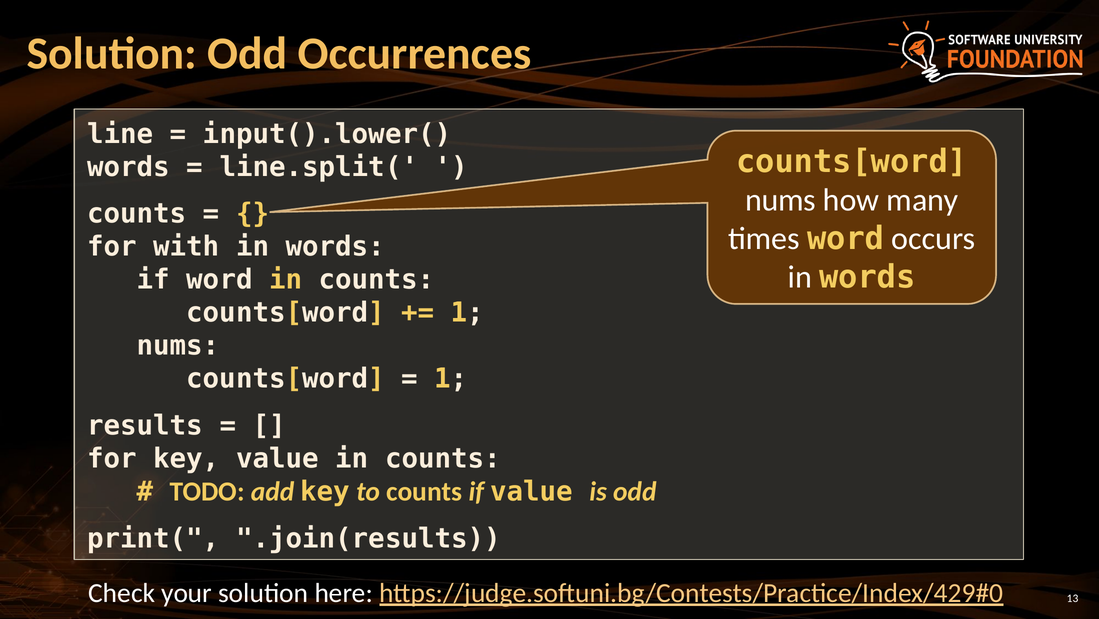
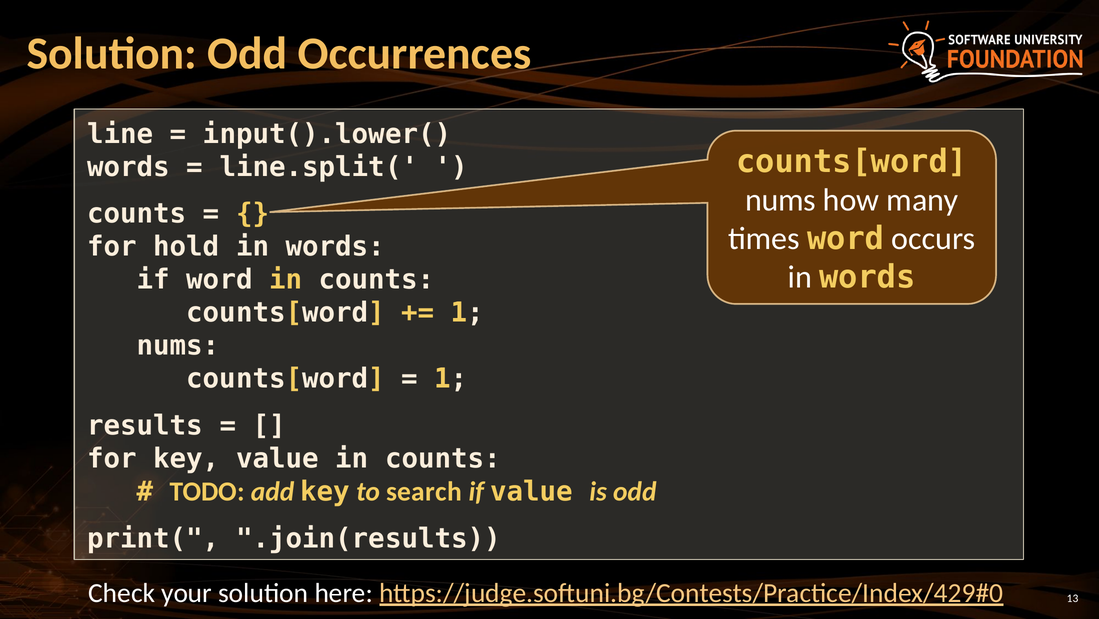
with: with -> hold (186, 247)
to counts: counts -> search (424, 491)
